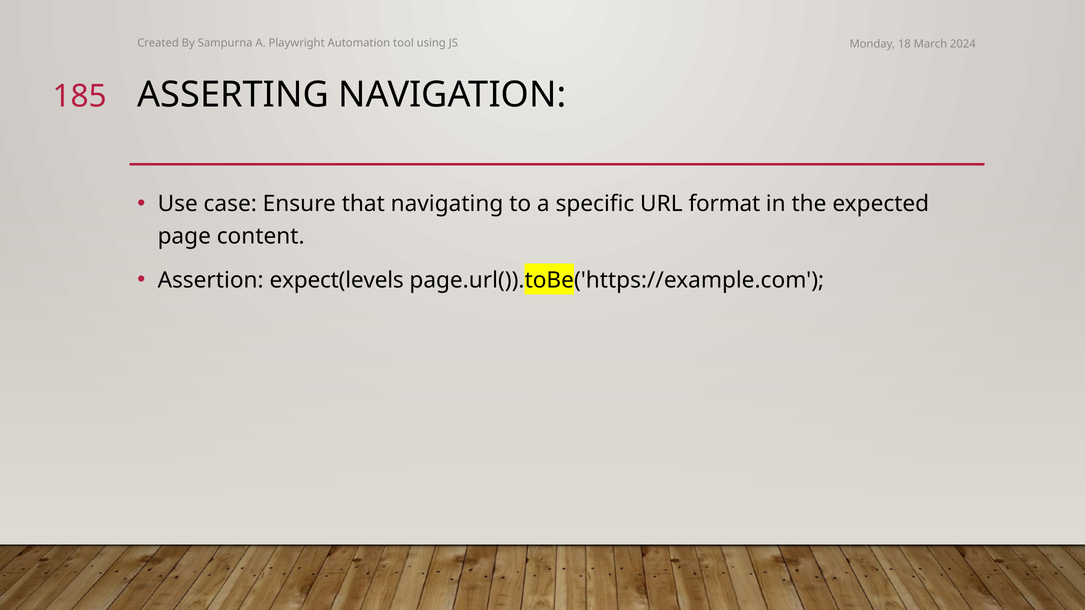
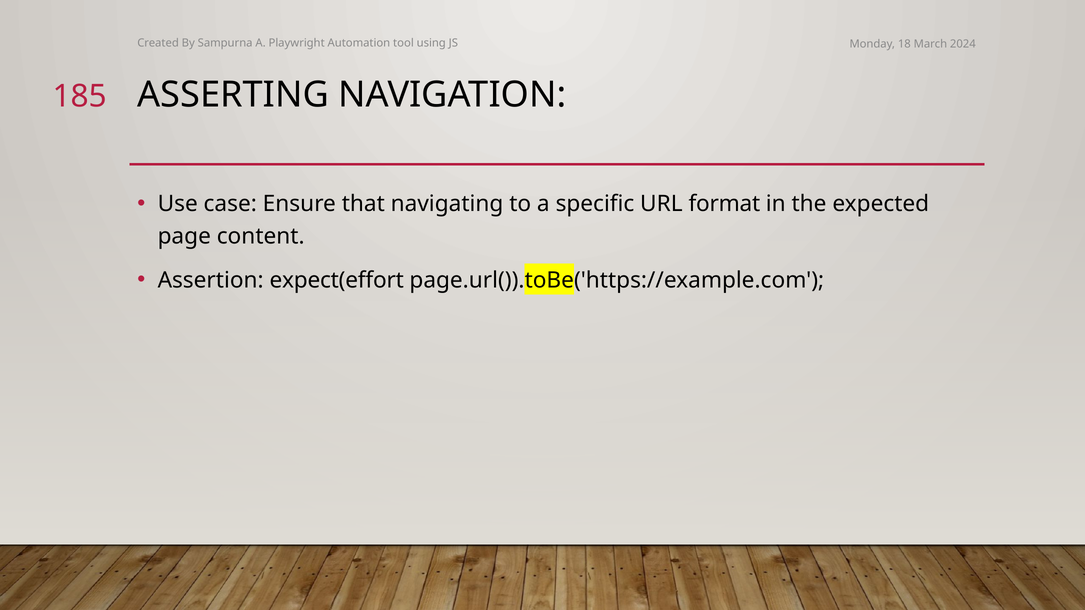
expect(levels: expect(levels -> expect(effort (337, 280)
